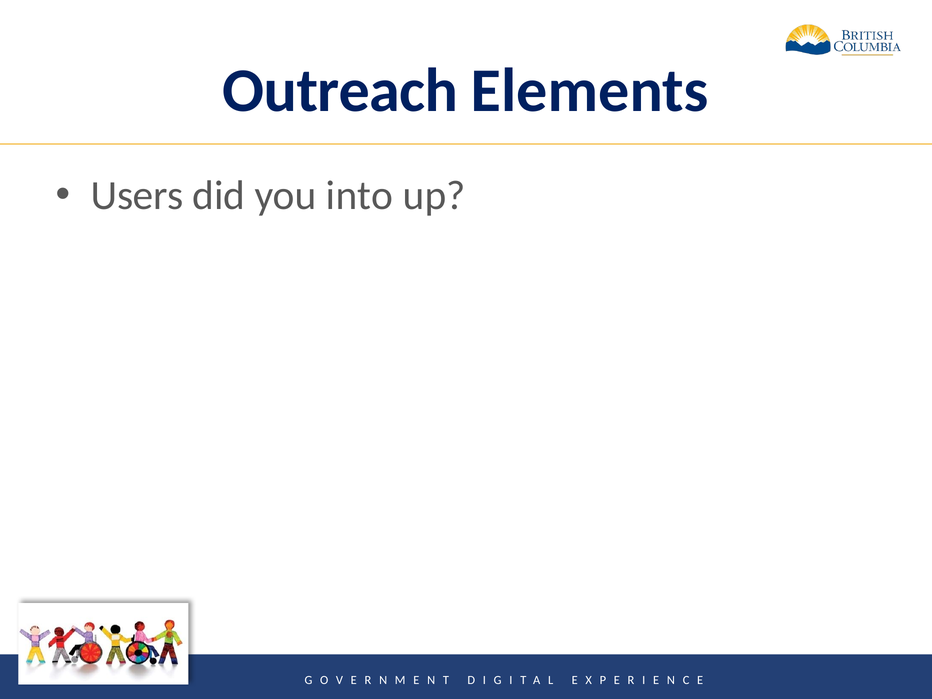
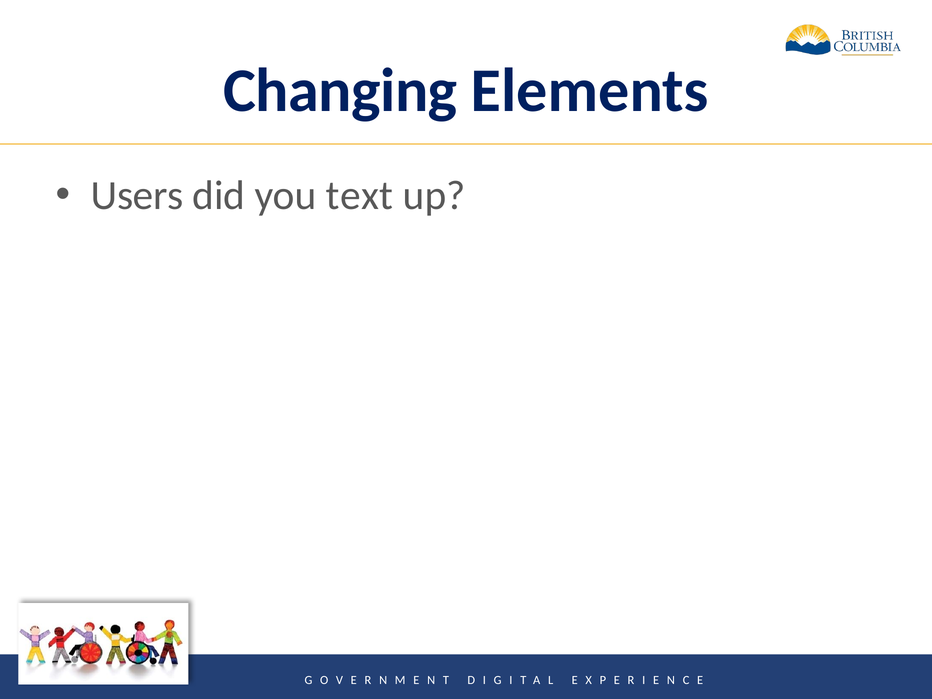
Outreach: Outreach -> Changing (340, 91)
into: into -> text (360, 196)
